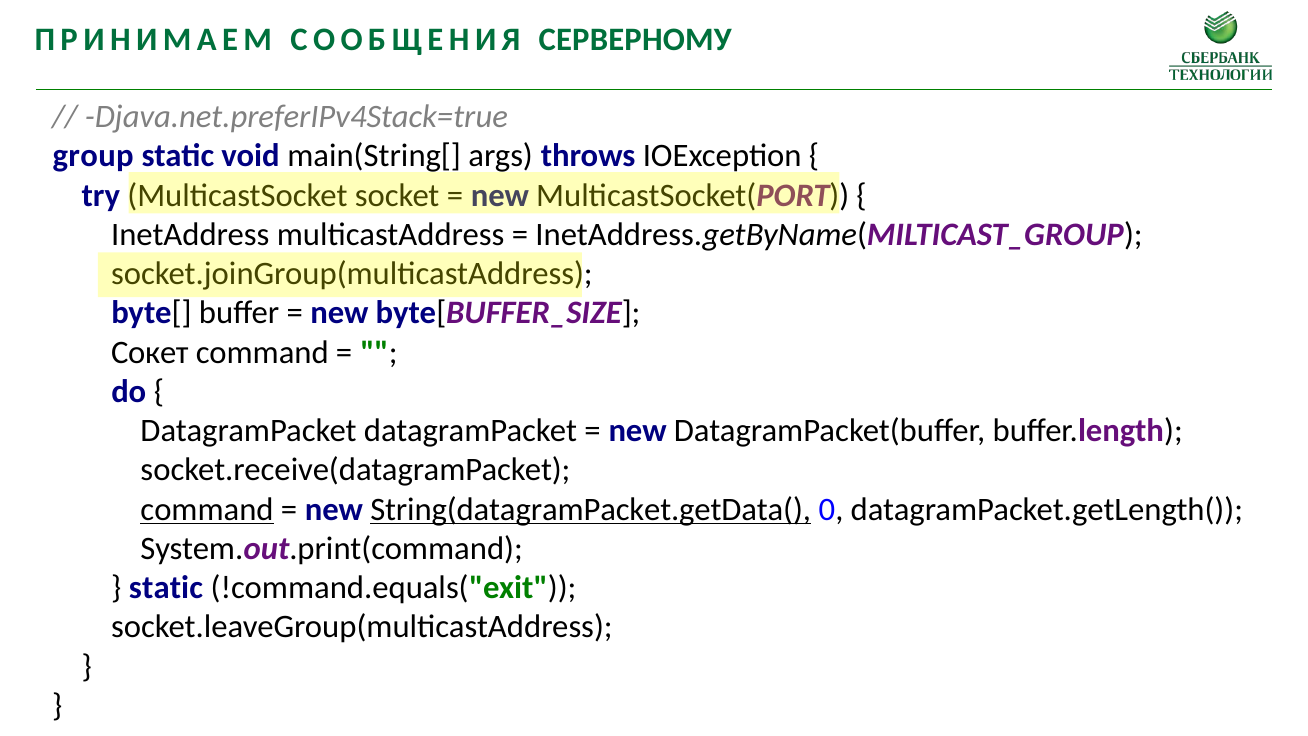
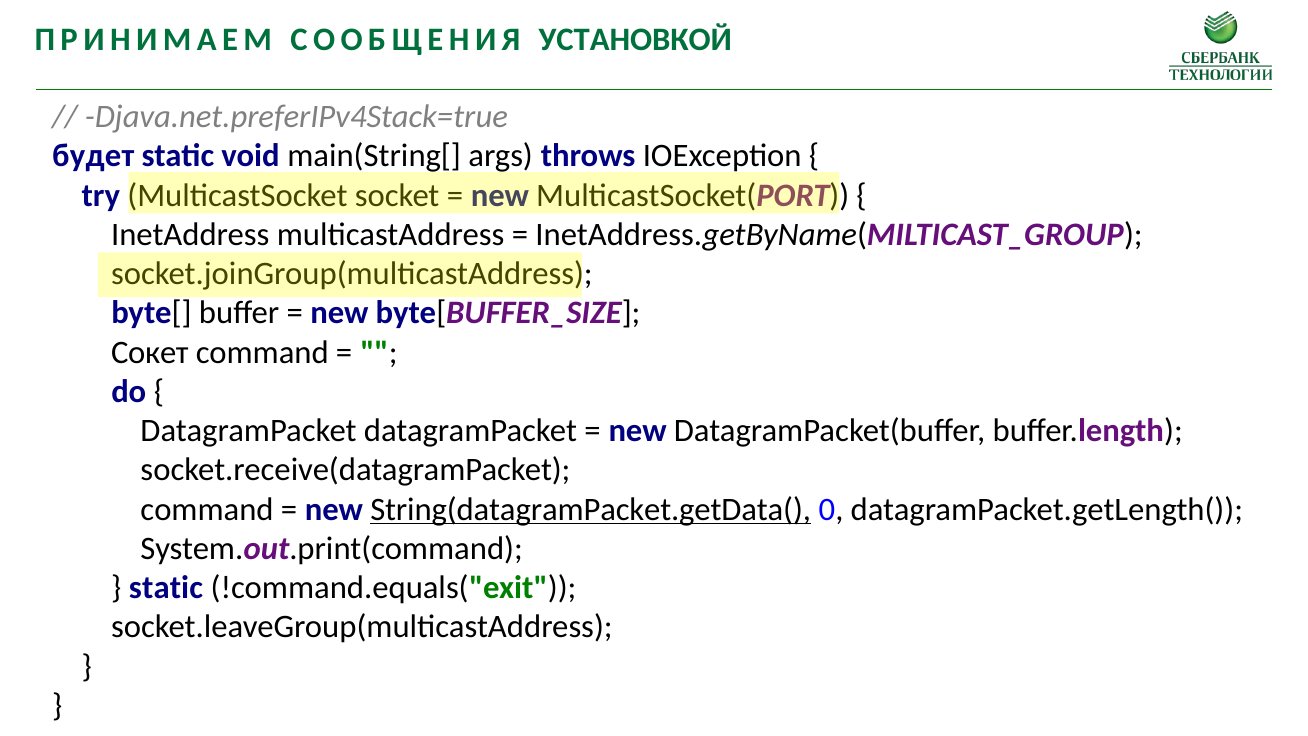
СЕРВЕРНОМУ: СЕРВЕРНОМУ -> УСТАНОВКОЙ (635, 40)
group: group -> будет (93, 156)
command underline: present -> none (207, 509)
